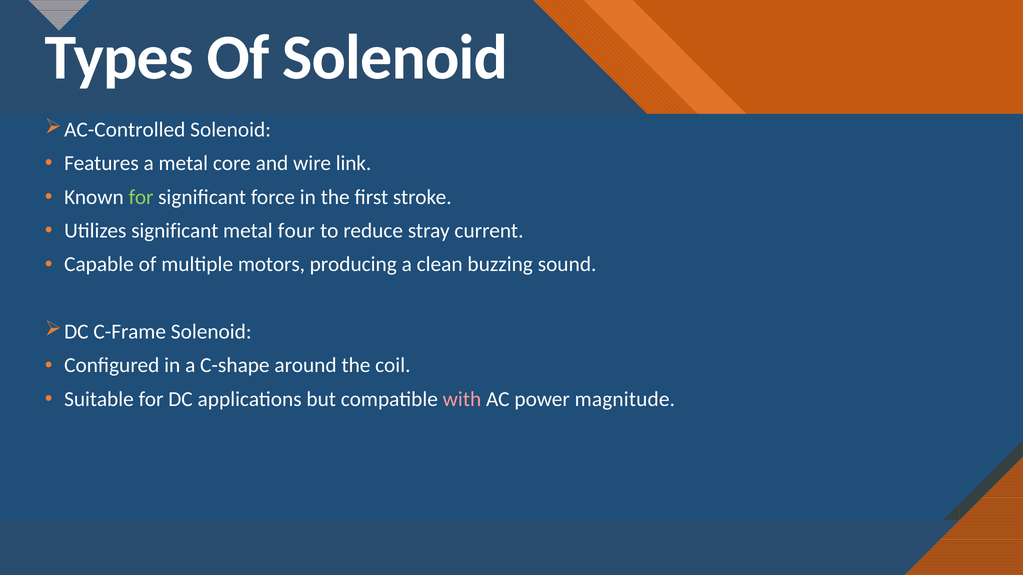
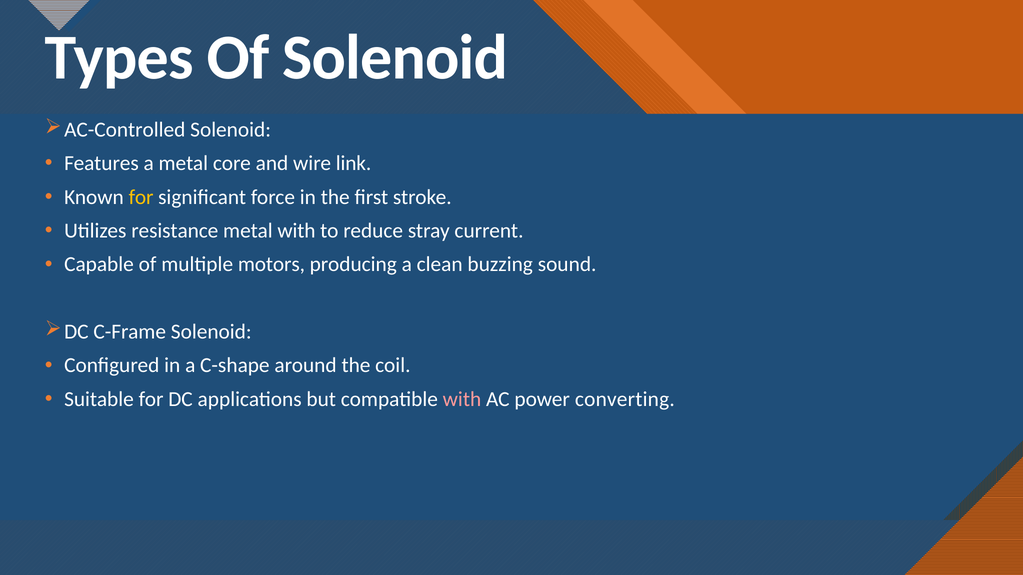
for colour: light green -> yellow (141, 197)
Utilizes significant: significant -> resistance (175, 231)
metal four: four -> with (297, 231)
magnitude: magnitude -> converting (625, 399)
